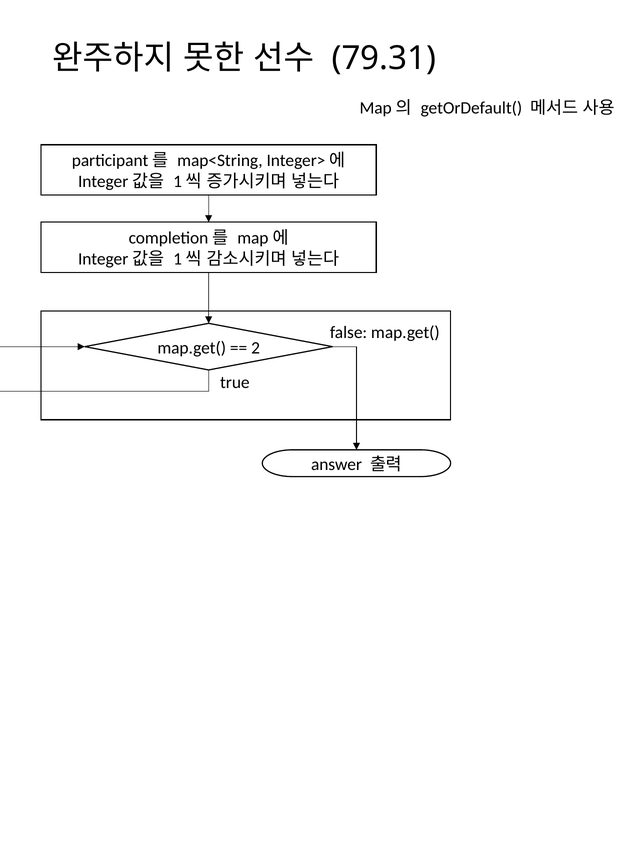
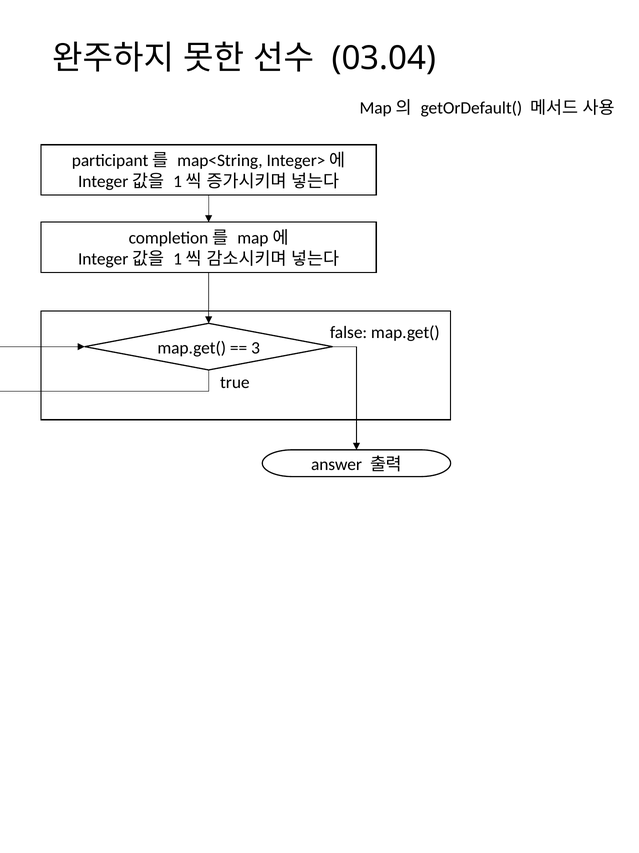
79.31: 79.31 -> 03.04 (384, 58)
2: 2 -> 3 (256, 347)
